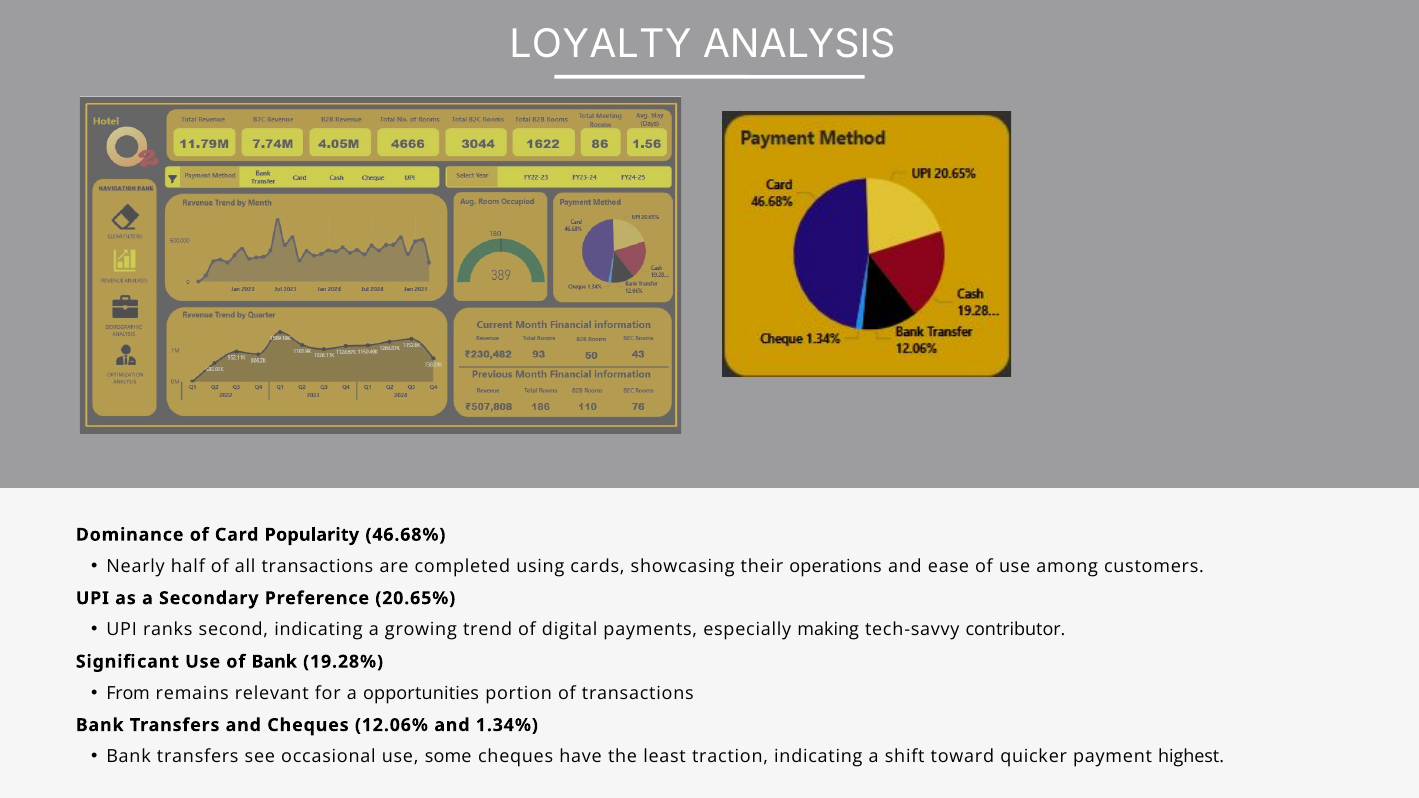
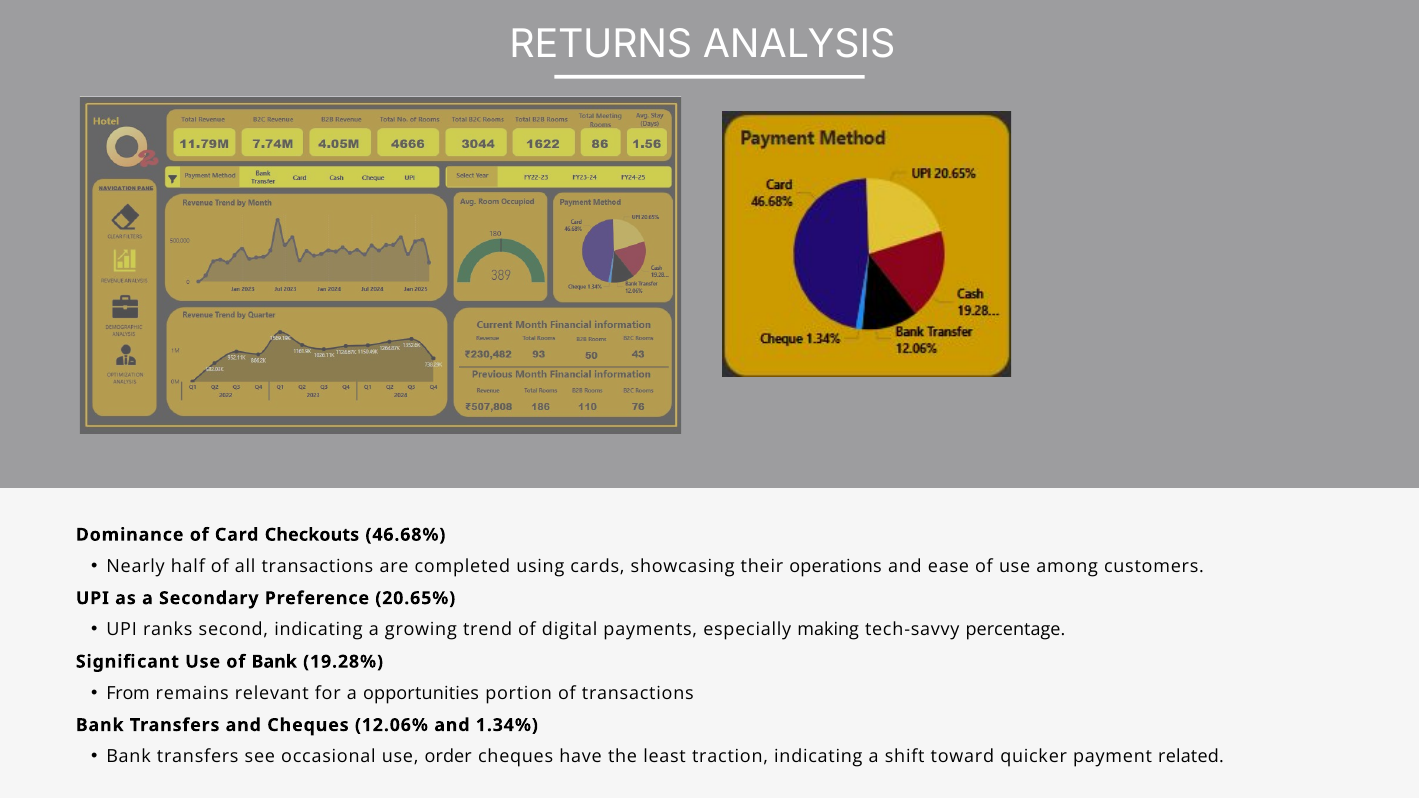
LOYALTY: LOYALTY -> RETURNS (601, 45)
Popularity: Popularity -> Checkouts (312, 535)
contributor: contributor -> percentage (1015, 630)
some: some -> order (448, 757)
highest: highest -> related (1191, 757)
